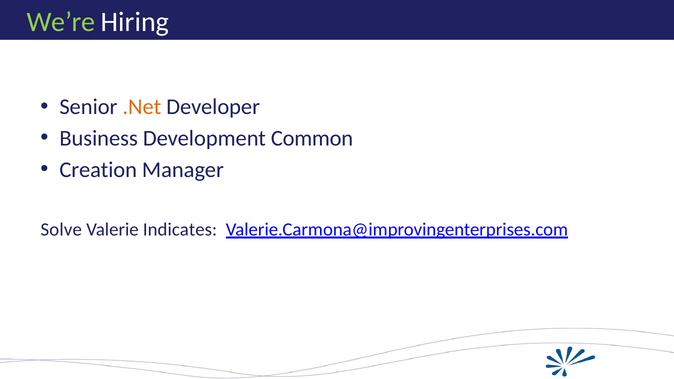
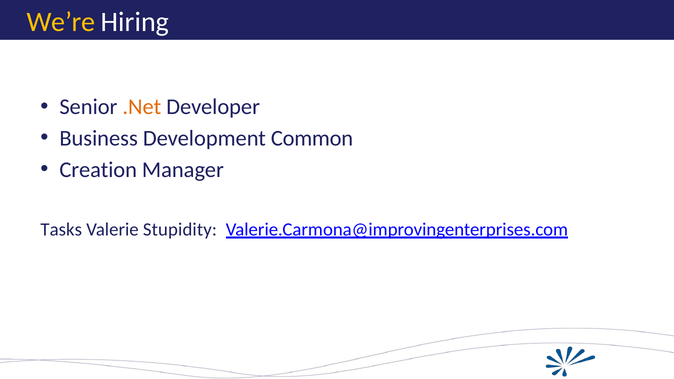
We’re colour: light green -> yellow (61, 22)
Solve: Solve -> Tasks (61, 229)
Indicates: Indicates -> Stupidity (180, 229)
